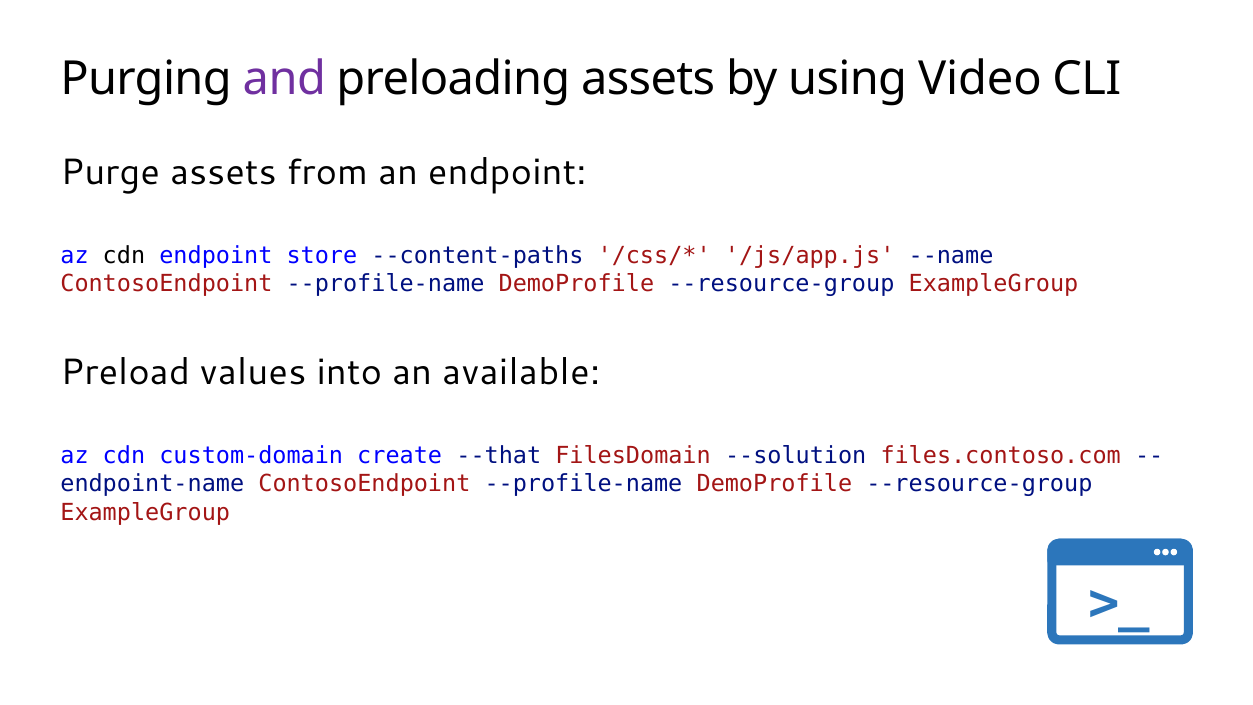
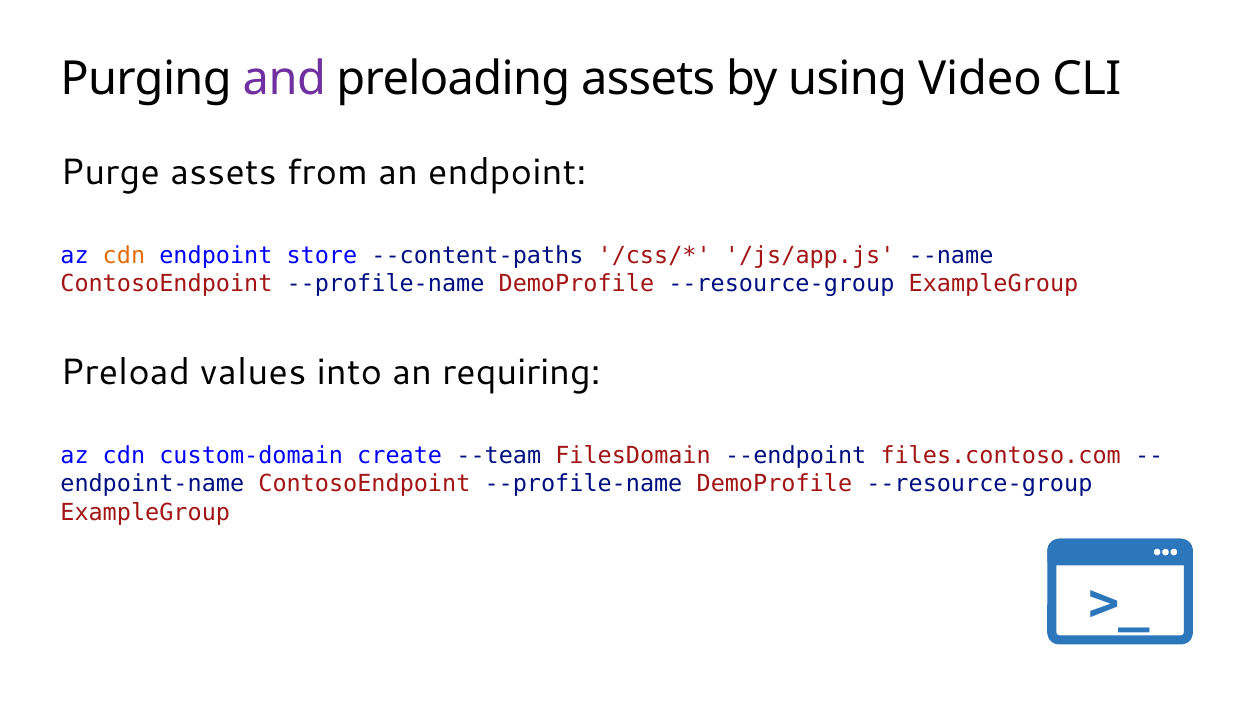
cdn colour: black -> orange (124, 256)
available: available -> requiring (521, 372)
--that: --that -> --team (499, 456)
--solution: --solution -> --endpoint (796, 456)
